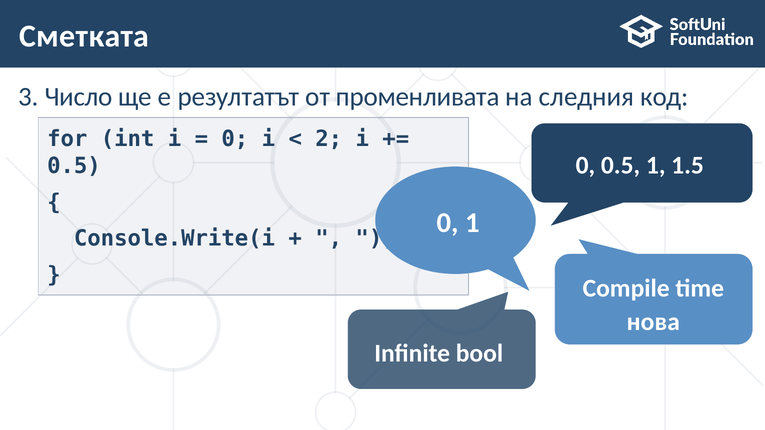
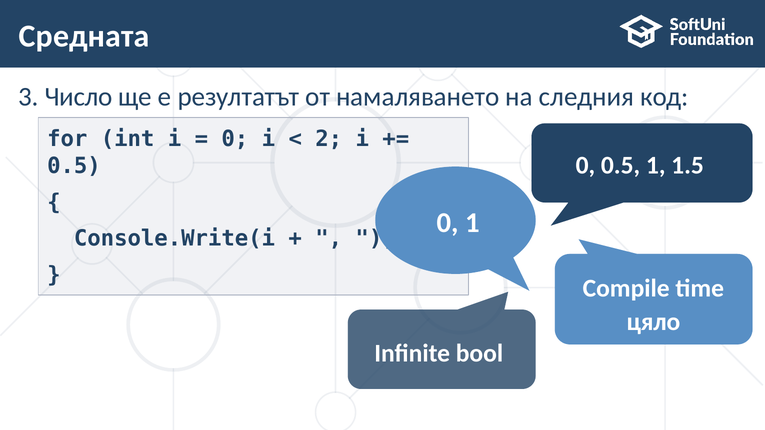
Сметката: Сметката -> Средната (84, 36)
променливата: променливата -> намаляването (418, 97)
нова: нова -> цяло (653, 322)
